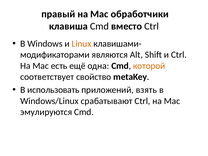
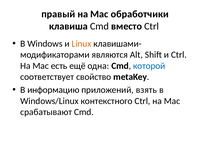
которой colour: orange -> blue (149, 66)
использовать: использовать -> информацию (53, 90)
срабатывают: срабатывают -> контекстного (107, 101)
эмулируются: эмулируются -> срабатывают (46, 112)
